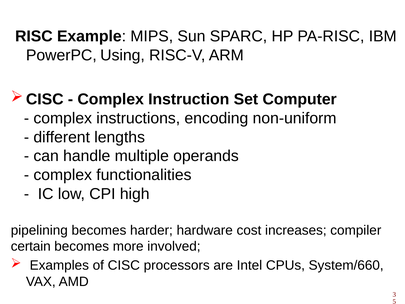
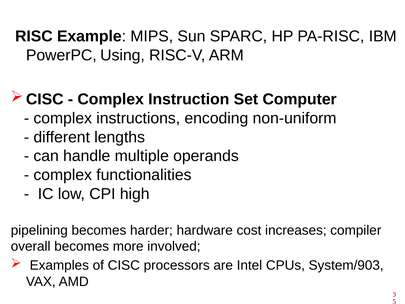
certain: certain -> overall (31, 246)
System/660: System/660 -> System/903 (346, 265)
